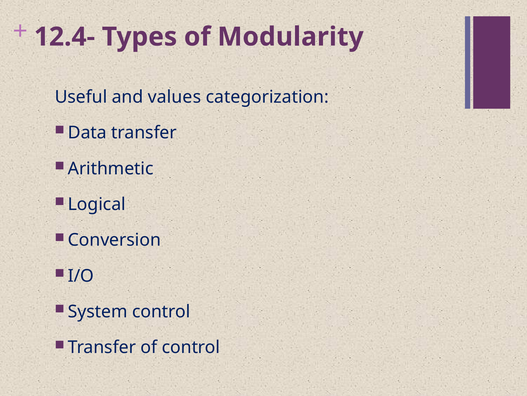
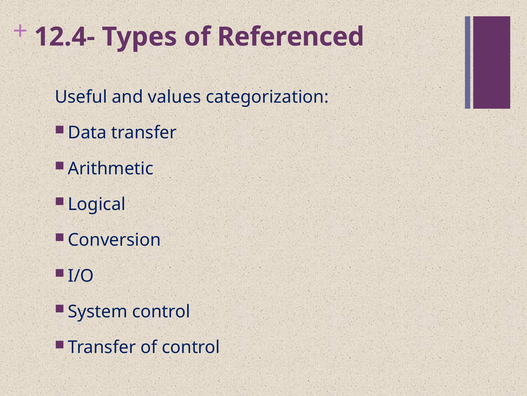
Modularity: Modularity -> Referenced (291, 37)
